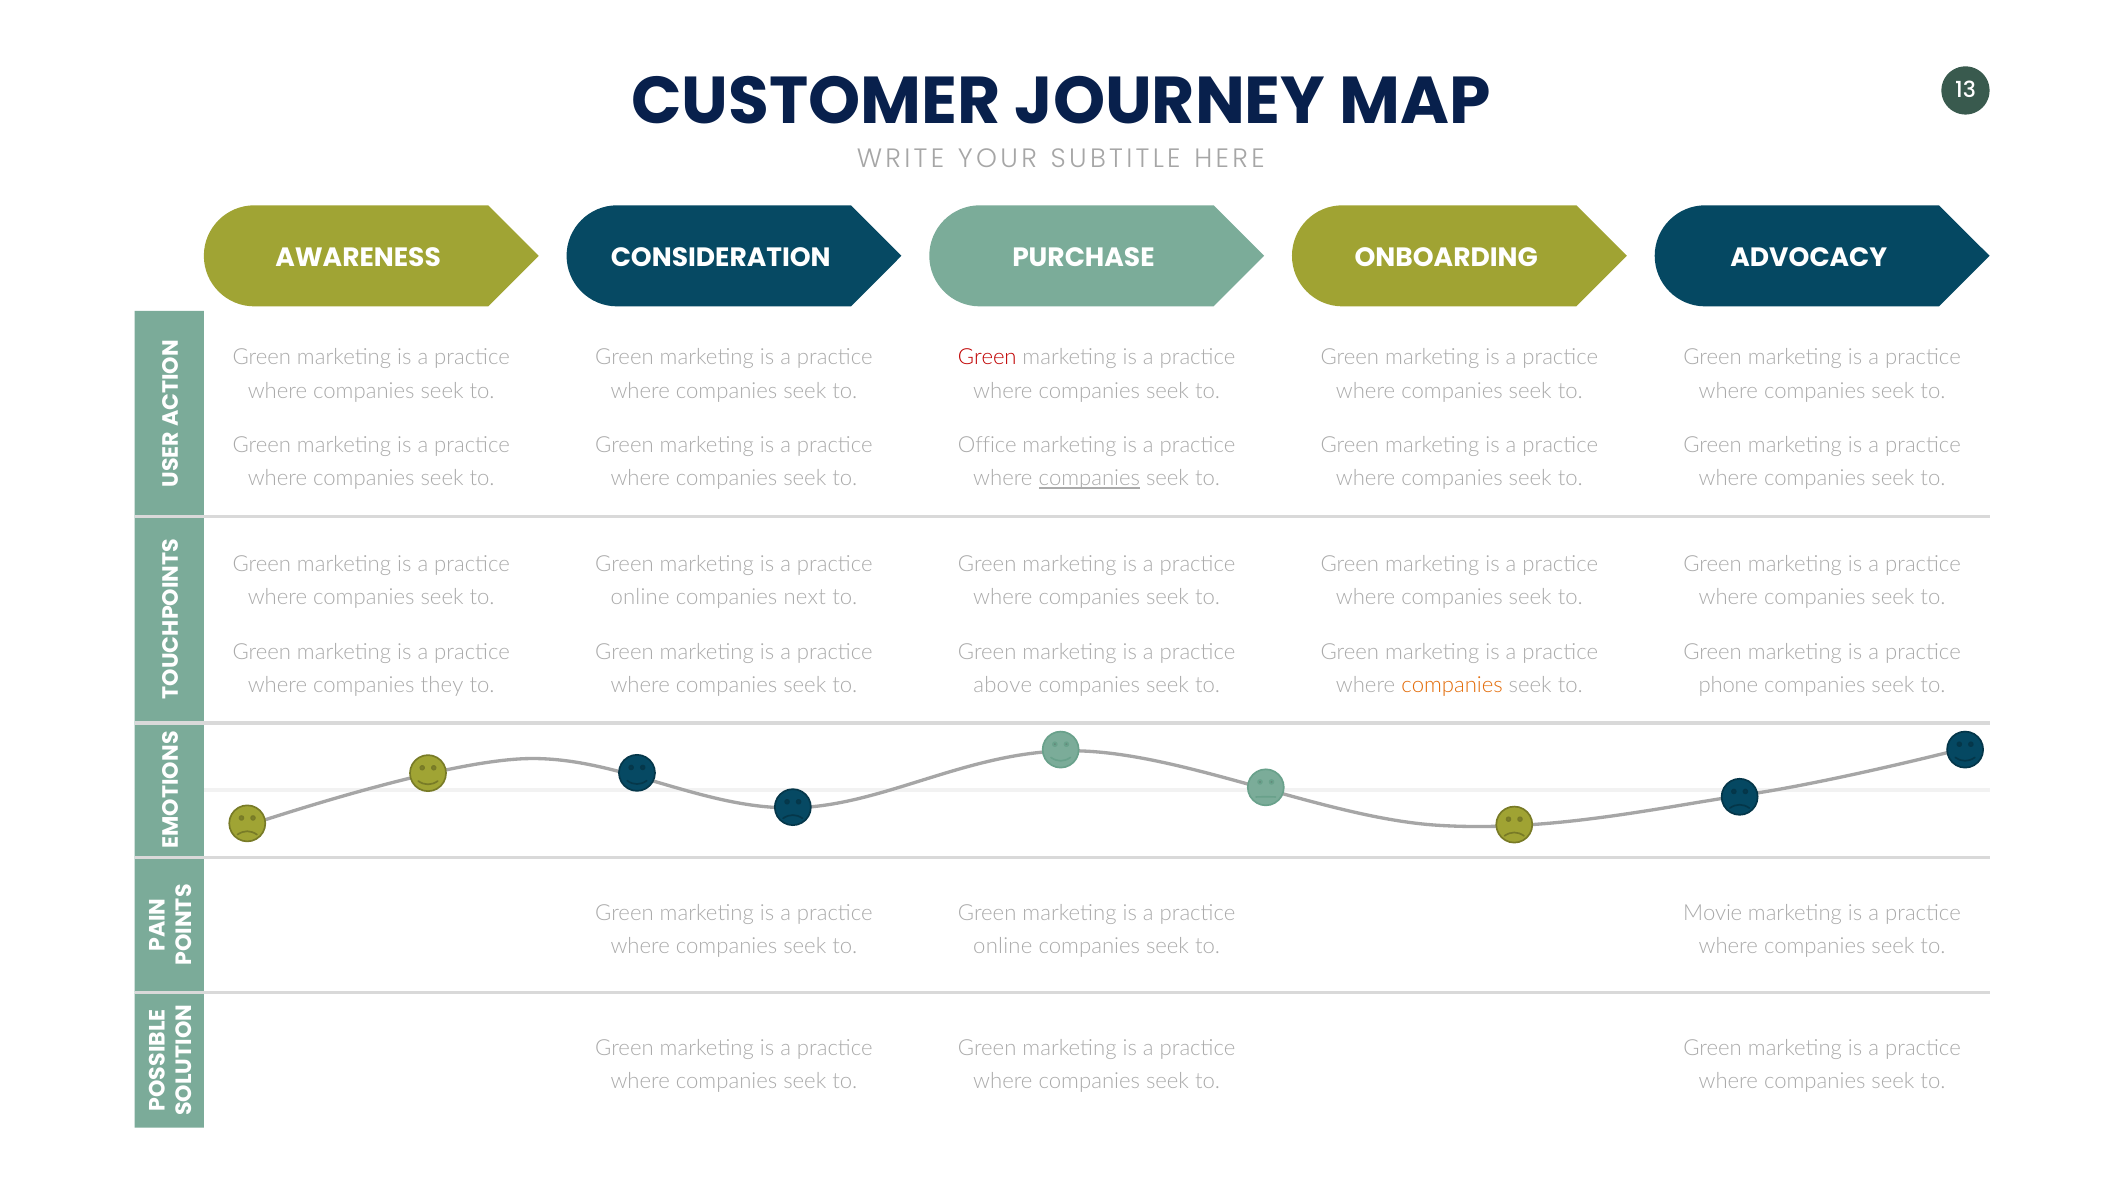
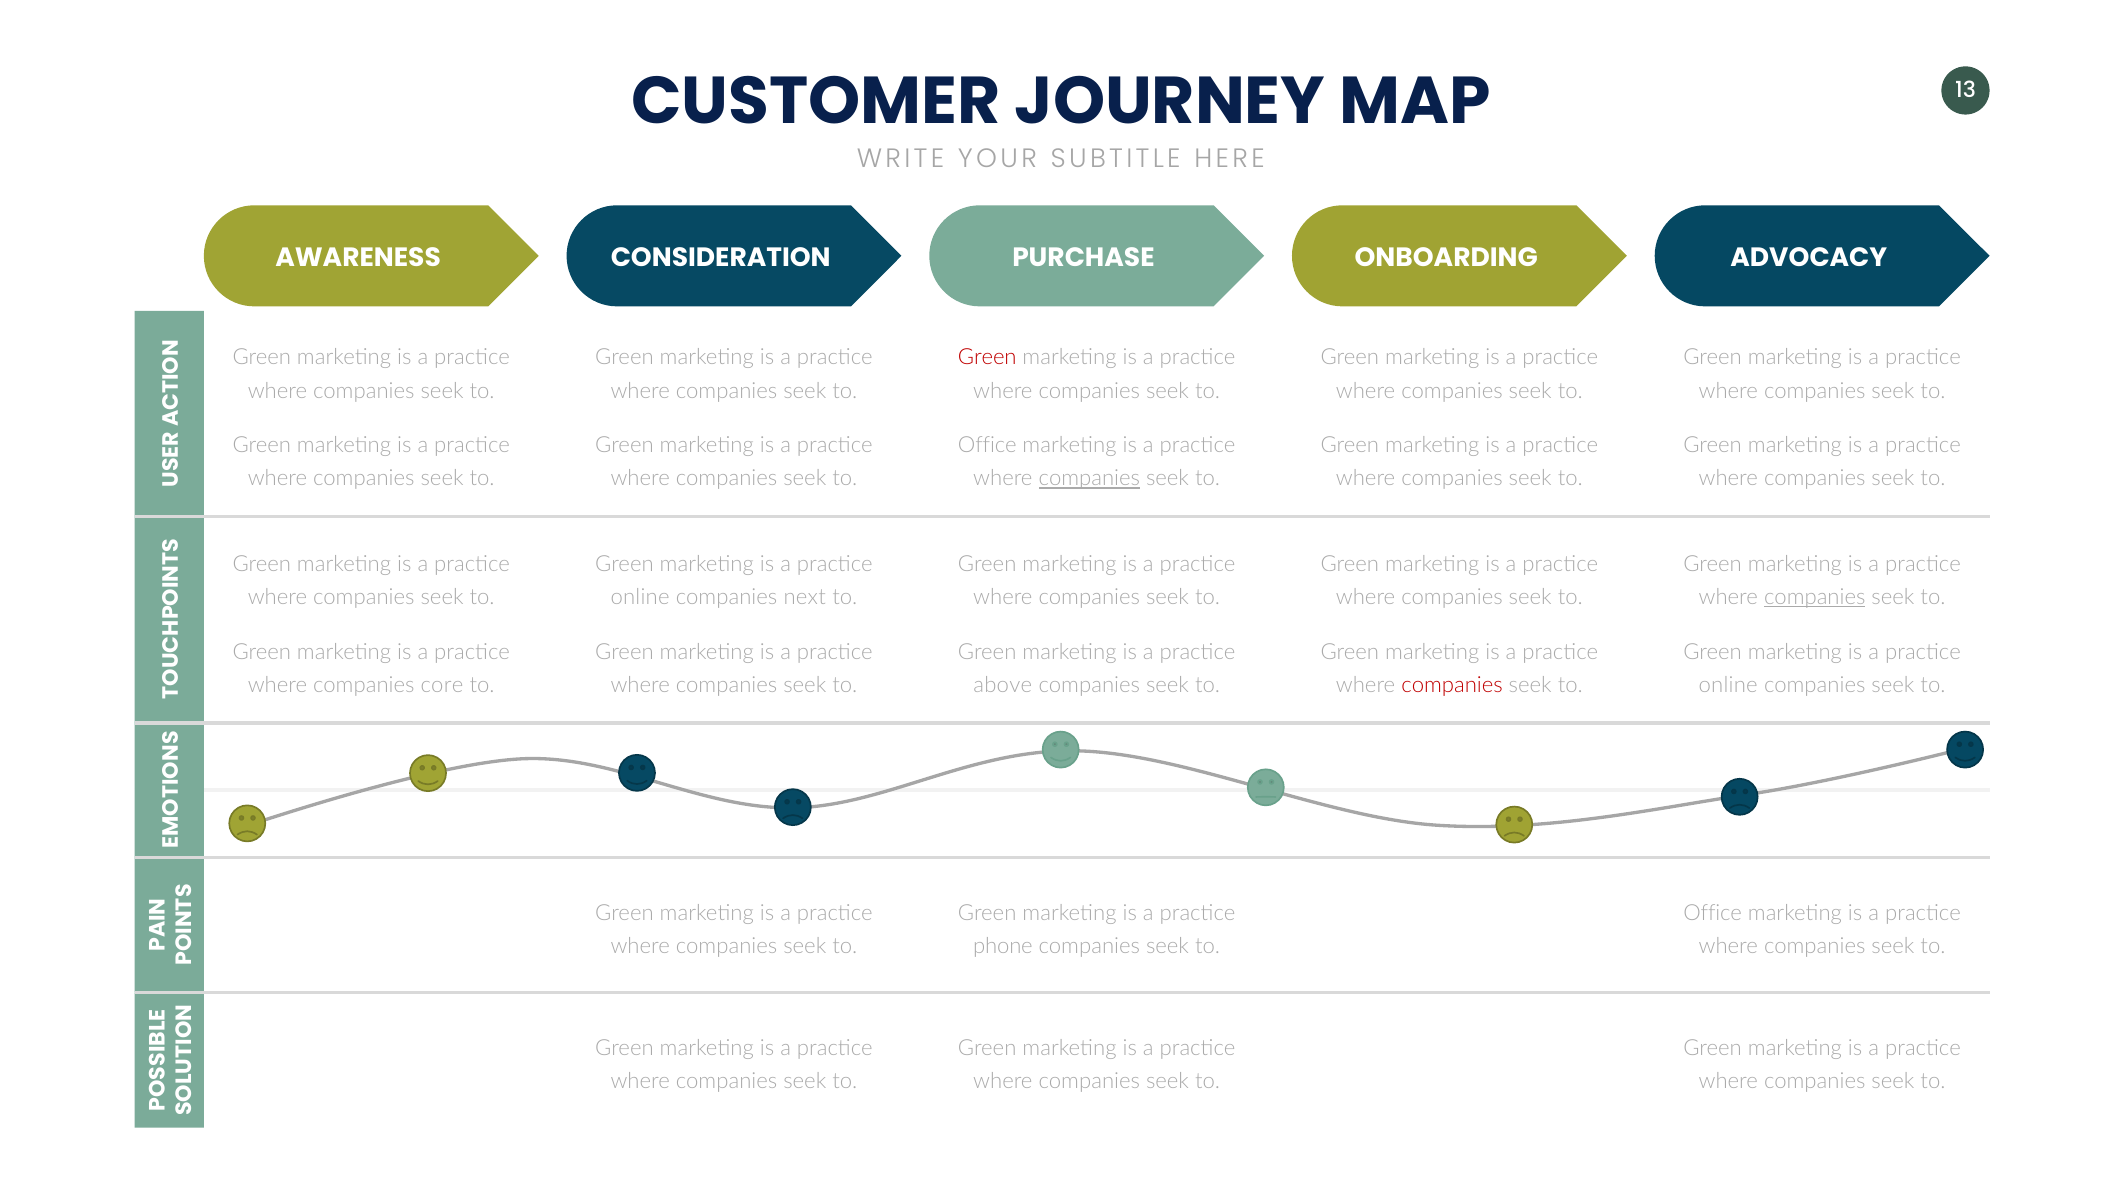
companies underline: none -> present (1815, 597)
they: they -> core (442, 685)
companies colour: orange -> red (1452, 685)
phone: phone -> online (1728, 685)
Movie: Movie -> Office (1713, 913)
online: online -> phone (1003, 946)
